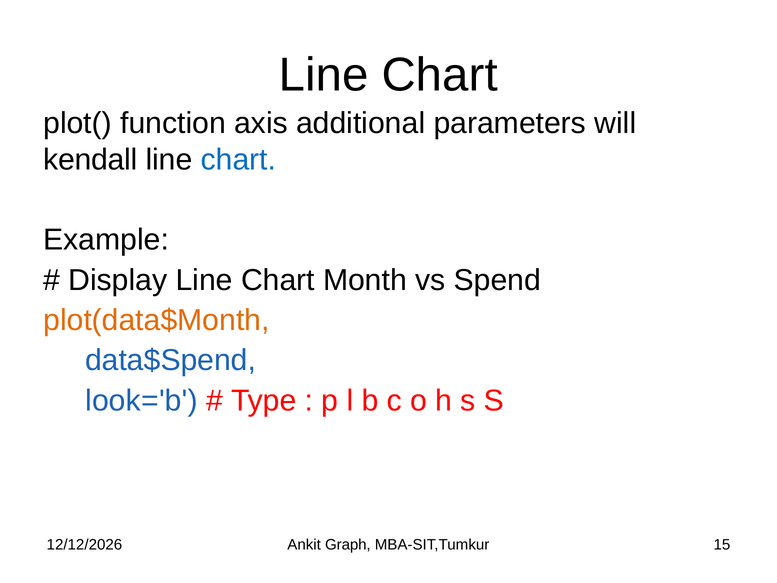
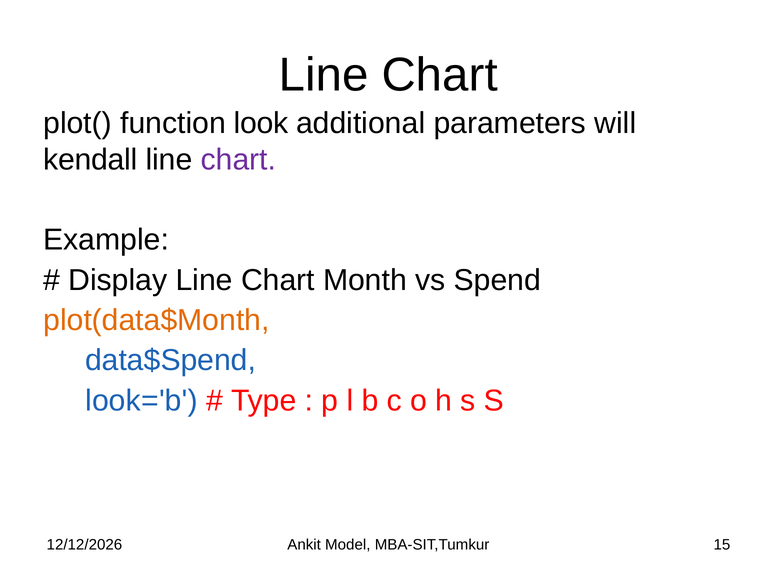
axis: axis -> look (261, 123)
chart colour: blue -> purple (238, 159)
Graph: Graph -> Model (348, 545)
